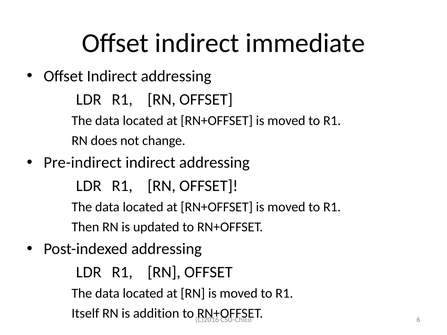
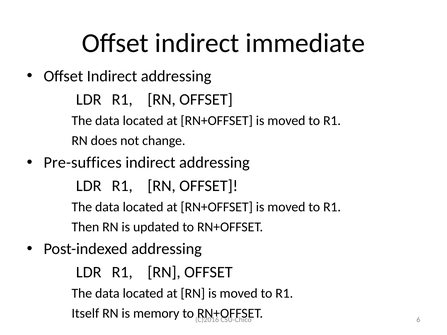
Pre-indirect: Pre-indirect -> Pre-suffices (83, 163)
addition: addition -> memory (156, 314)
